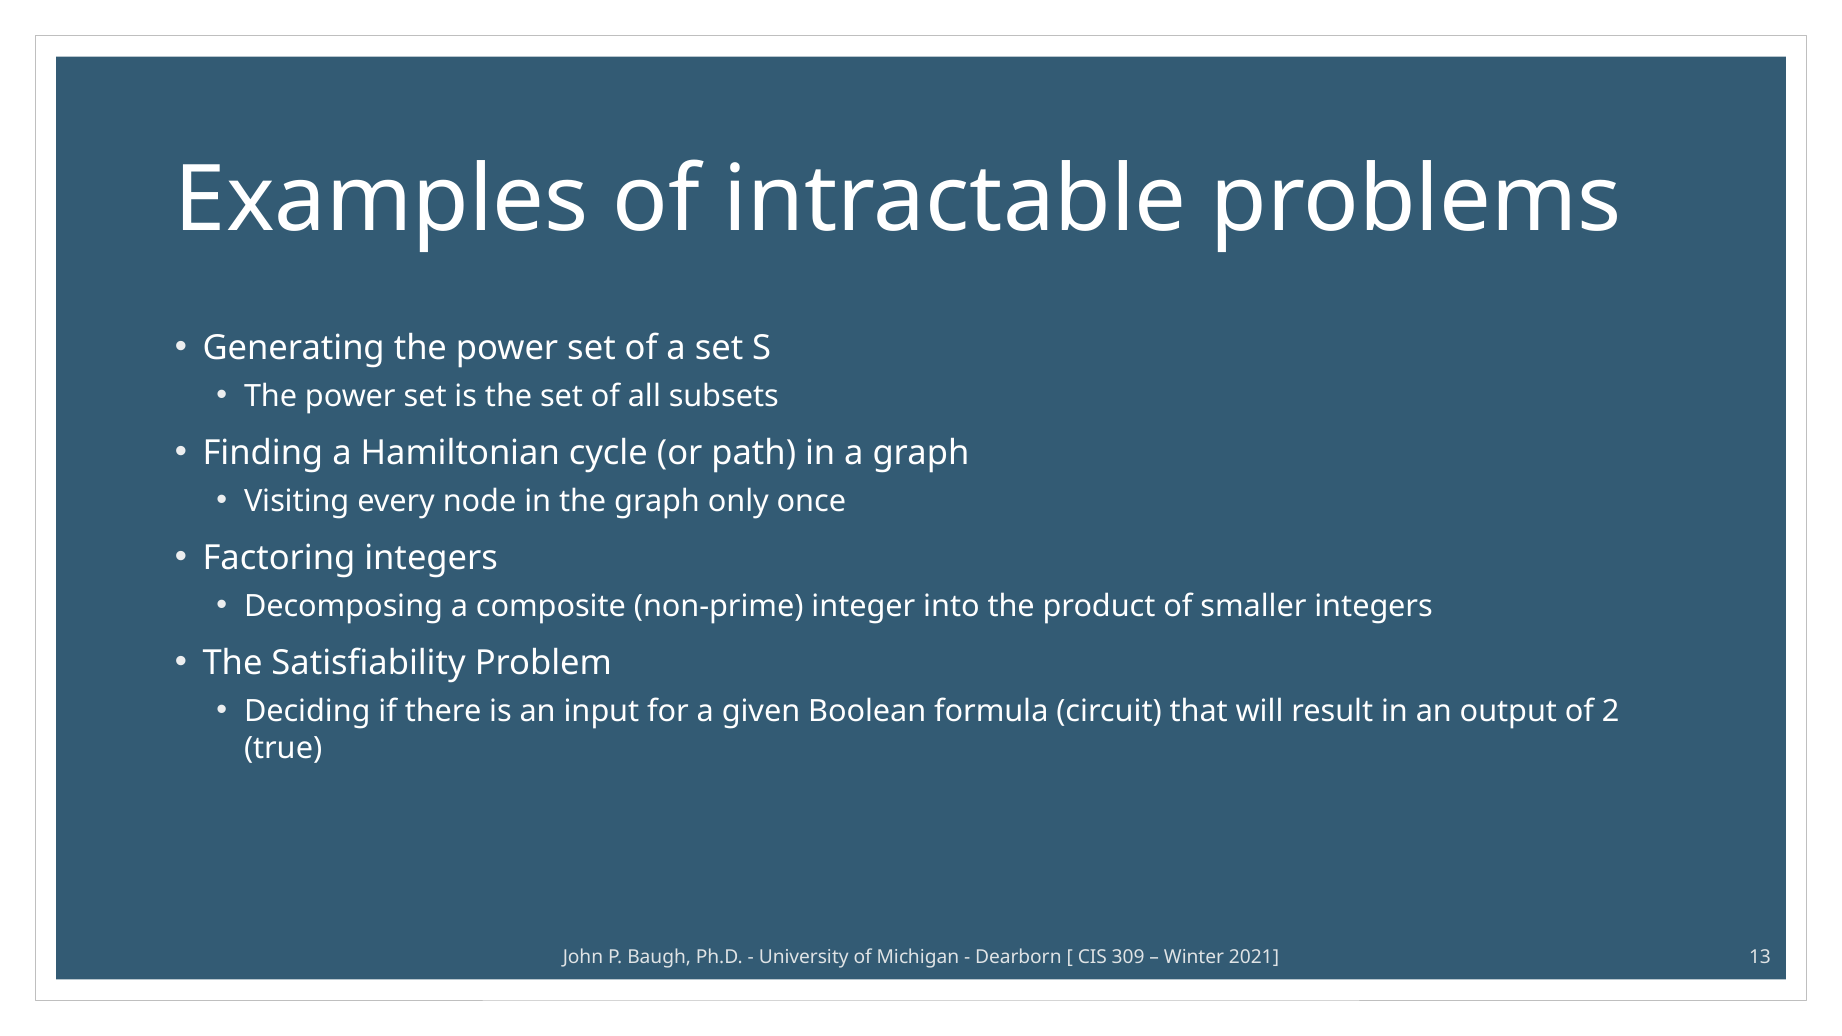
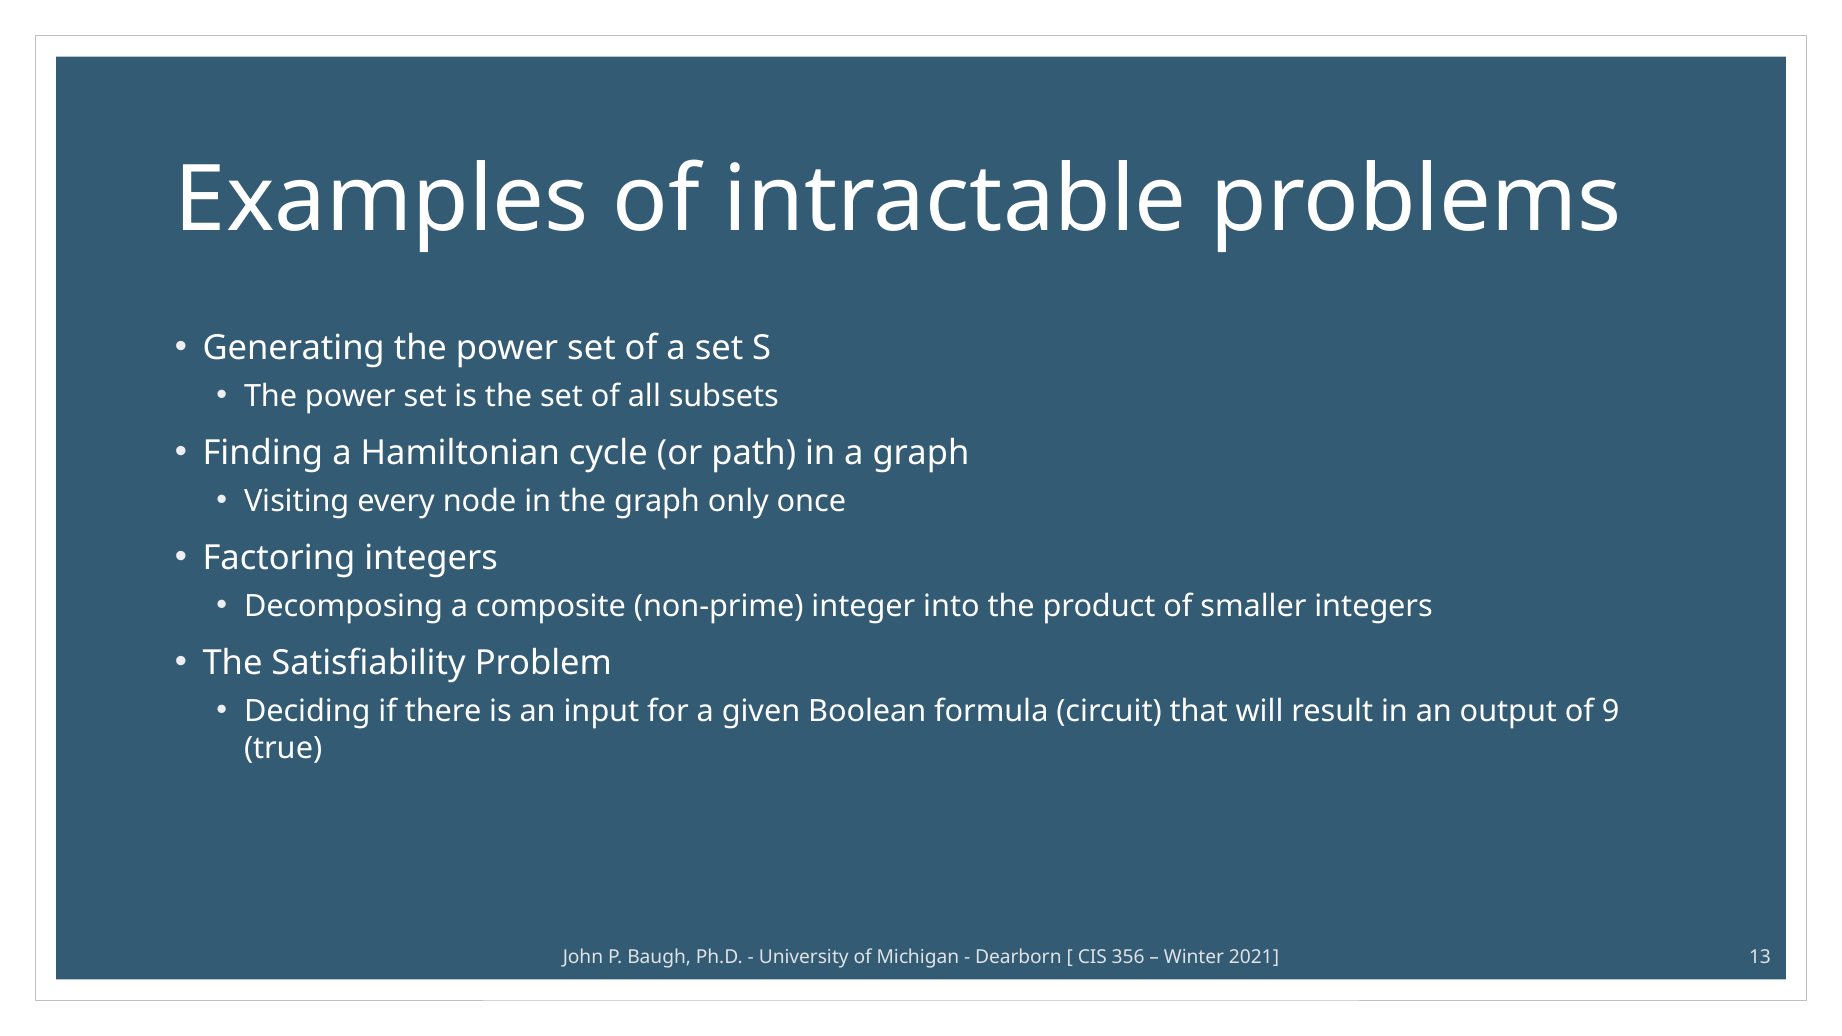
2: 2 -> 9 (1611, 712)
309: 309 -> 356 (1128, 957)
